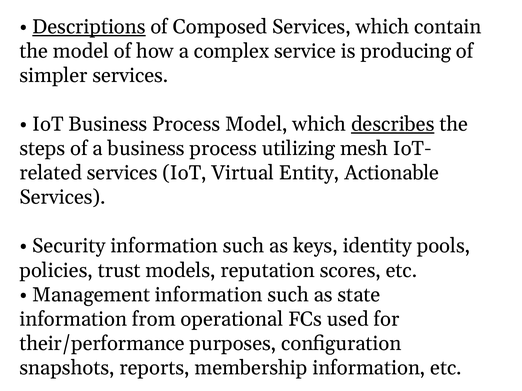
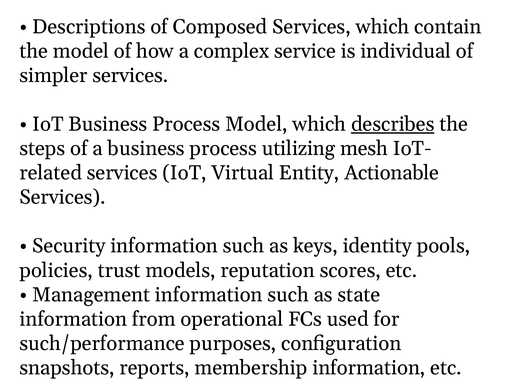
Descriptions underline: present -> none (89, 27)
producing: producing -> individual (406, 51)
their/performance: their/performance -> such/performance (102, 344)
